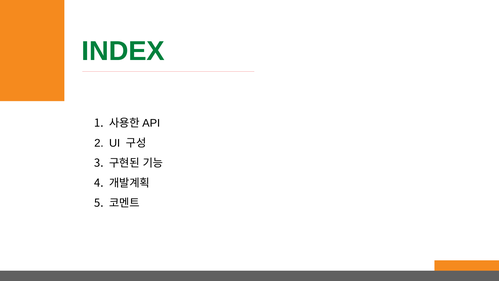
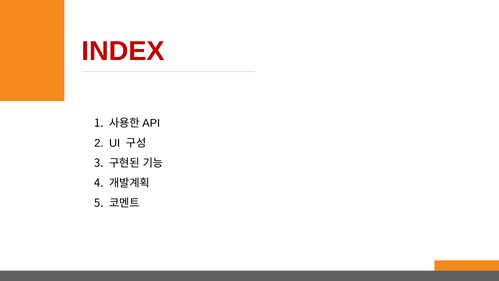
INDEX colour: green -> red (123, 51)
